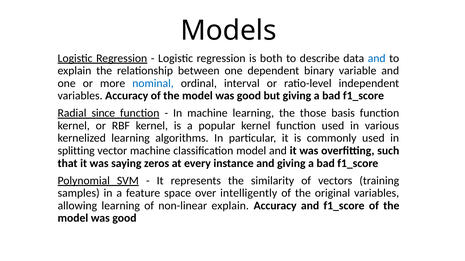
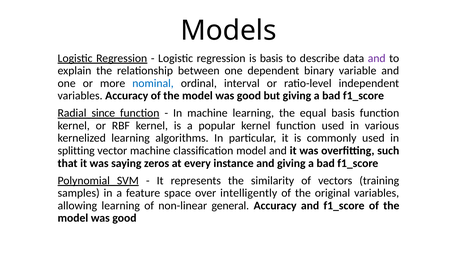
is both: both -> basis (271, 58)
and colour: blue -> purple (377, 58)
those: those -> equal (313, 113)
non-linear explain: explain -> general (230, 206)
